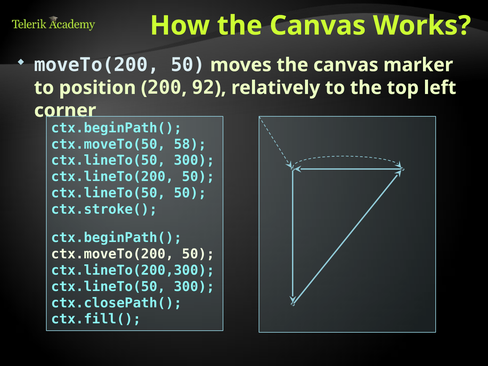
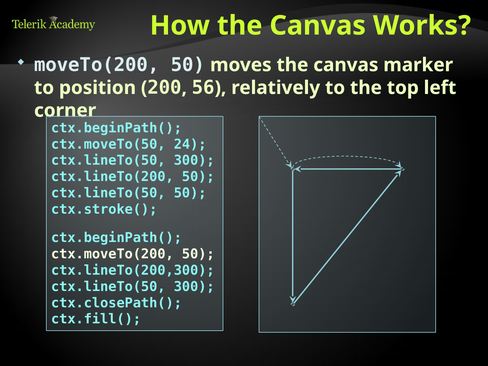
92: 92 -> 56 (203, 88)
58: 58 -> 24 (190, 144)
